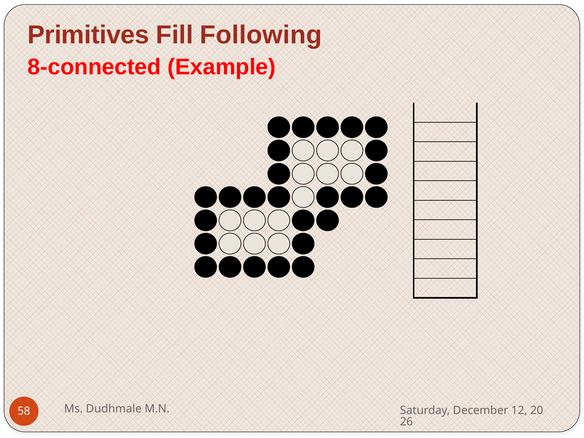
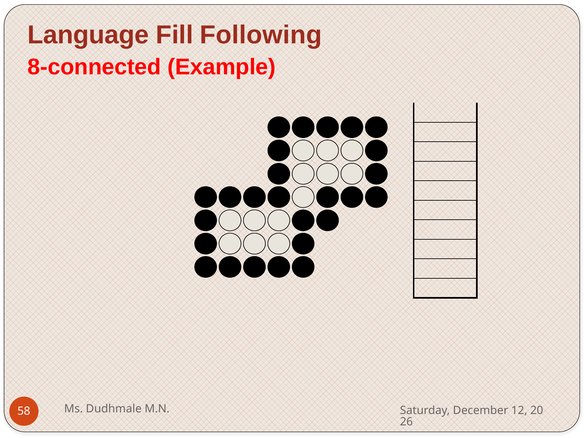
Primitives: Primitives -> Language (88, 35)
